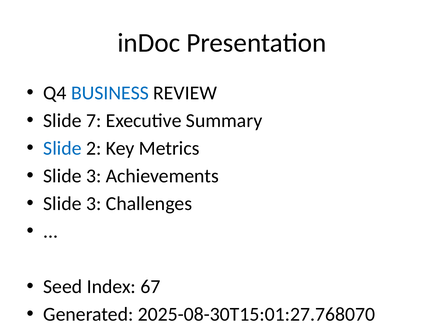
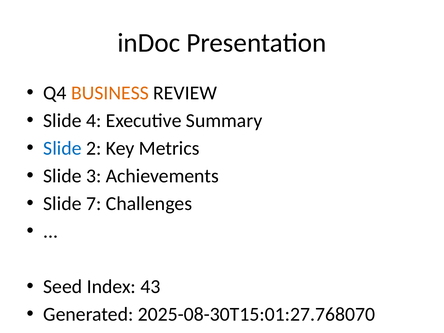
BUSINESS colour: blue -> orange (110, 93)
7: 7 -> 4 (94, 121)
3: 3 -> 7 (94, 204)
67: 67 -> 43 (150, 287)
